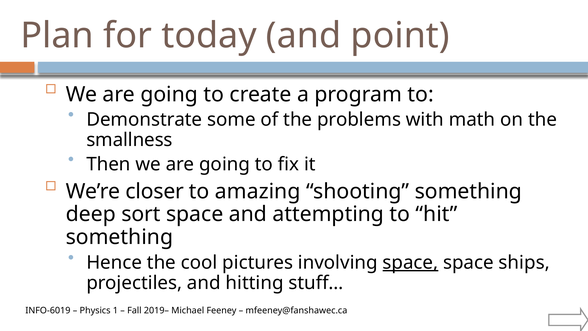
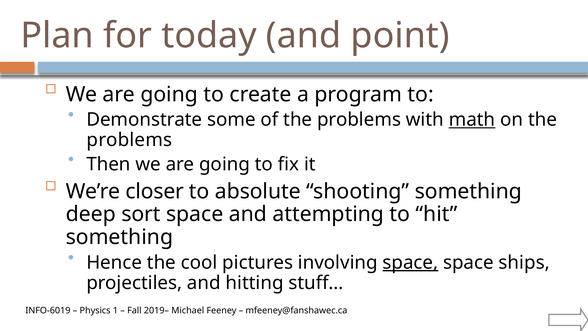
math underline: none -> present (472, 120)
smallness: smallness -> problems (129, 140)
amazing: amazing -> absolute (258, 191)
